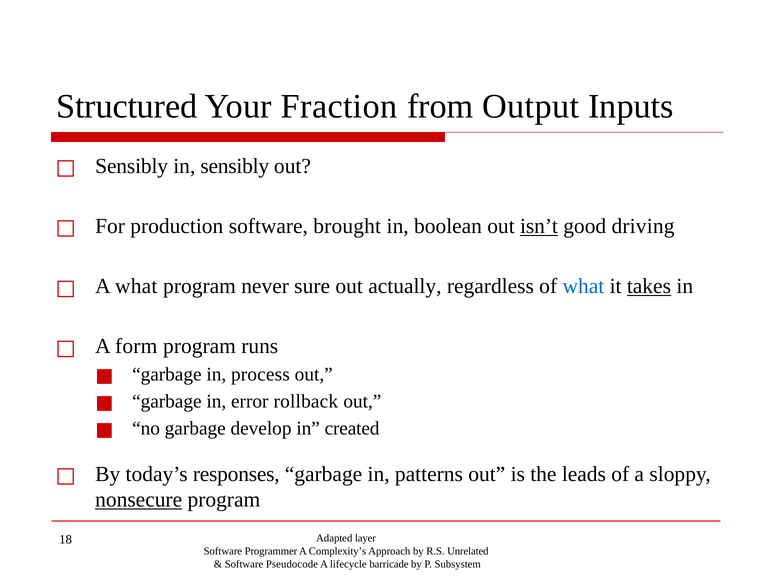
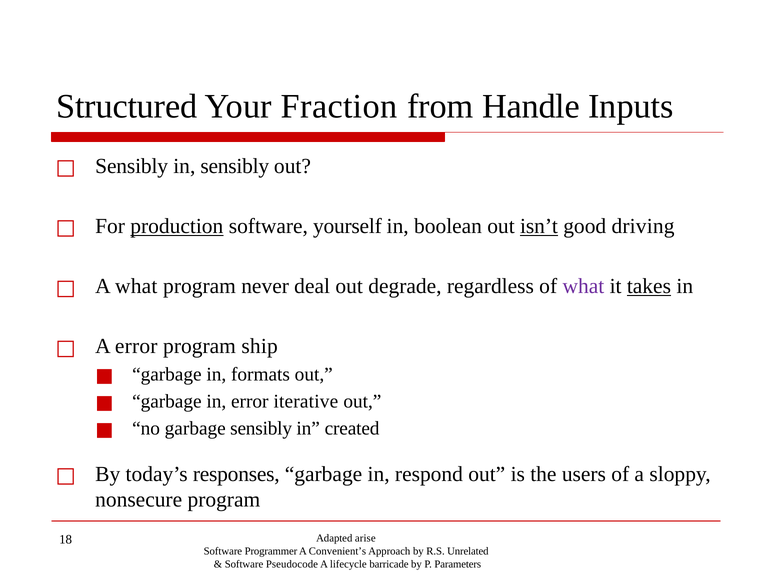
Output: Output -> Handle (531, 106)
production underline: none -> present (177, 226)
brought: brought -> yourself (347, 226)
sure: sure -> deal (312, 286)
actually: actually -> degrade (405, 286)
what colour: blue -> purple (583, 286)
A form: form -> error (136, 346)
runs: runs -> ship (260, 346)
process: process -> formats (261, 375)
rollback: rollback -> iterative (306, 402)
garbage develop: develop -> sensibly (261, 429)
patterns: patterns -> respond (429, 474)
leads: leads -> users (584, 474)
nonsecure underline: present -> none (139, 500)
layer: layer -> arise (365, 538)
Complexity’s: Complexity’s -> Convenient’s (337, 551)
Subsystem: Subsystem -> Parameters (458, 564)
